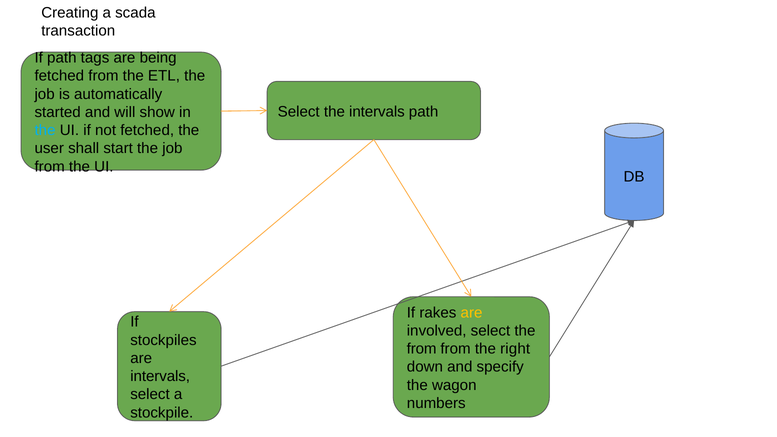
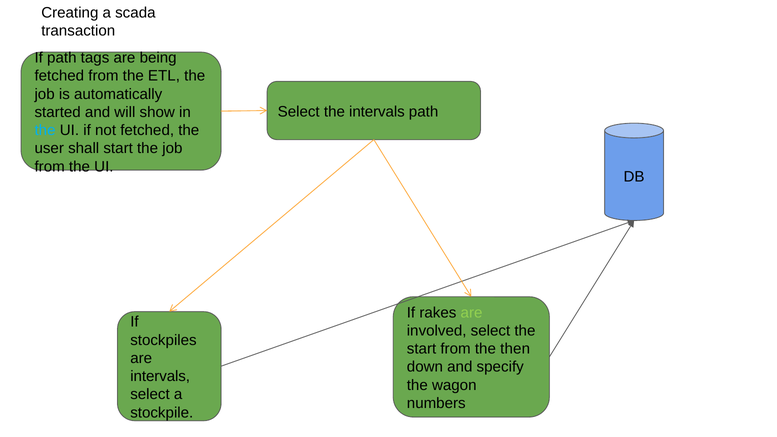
are colour: yellow -> light green (472, 313)
from: from -> start (422, 349)
right: right -> then (515, 349)
